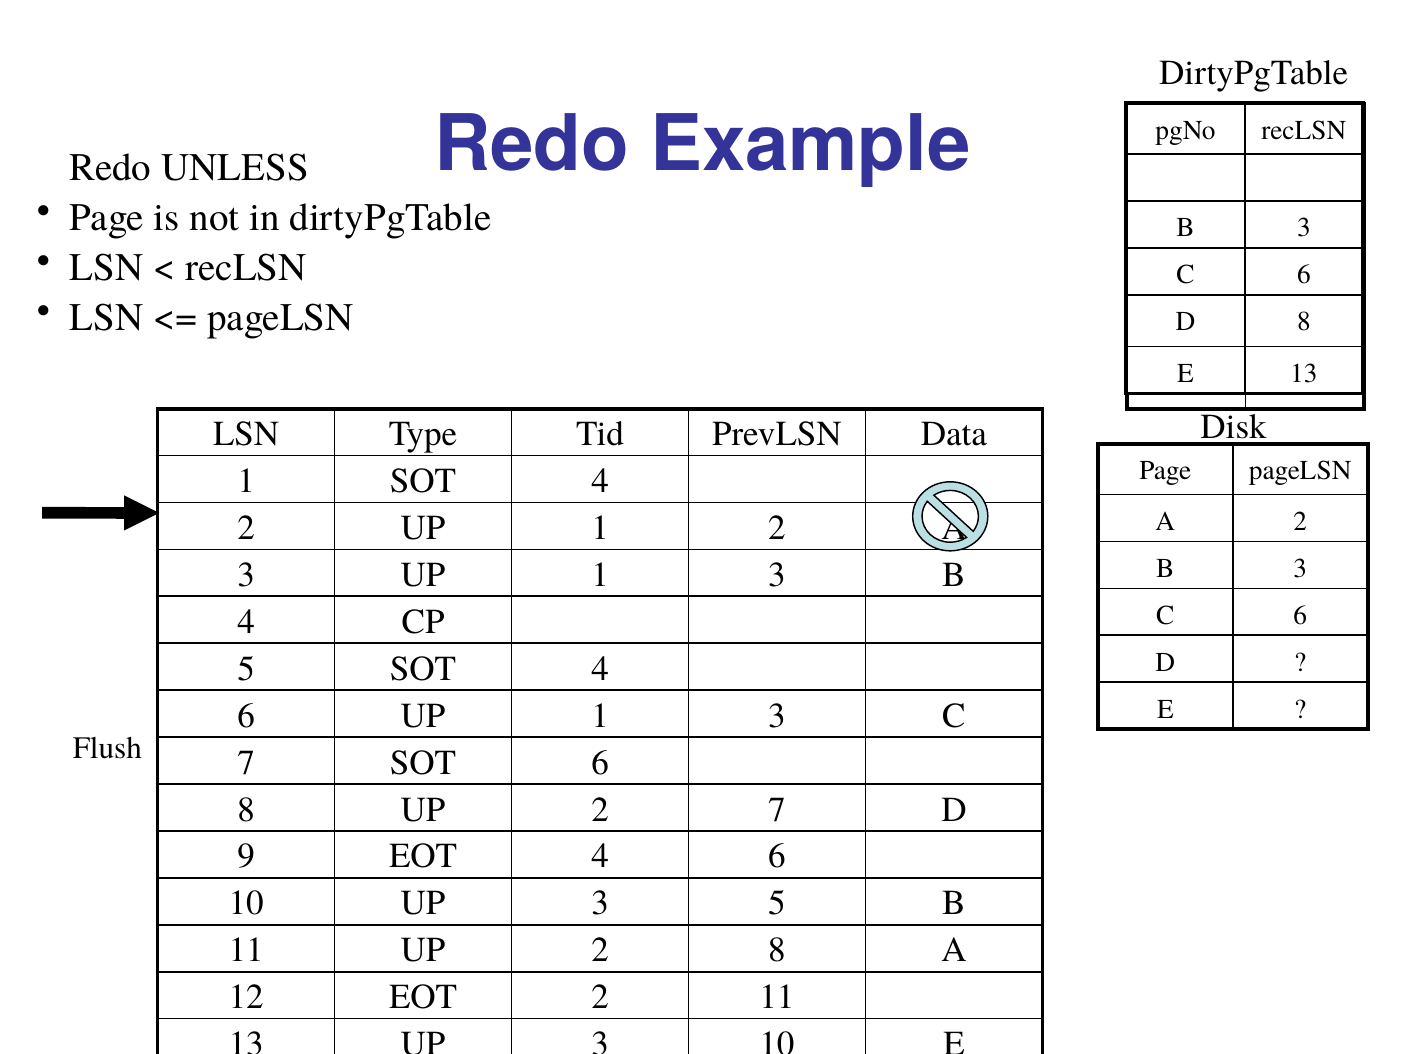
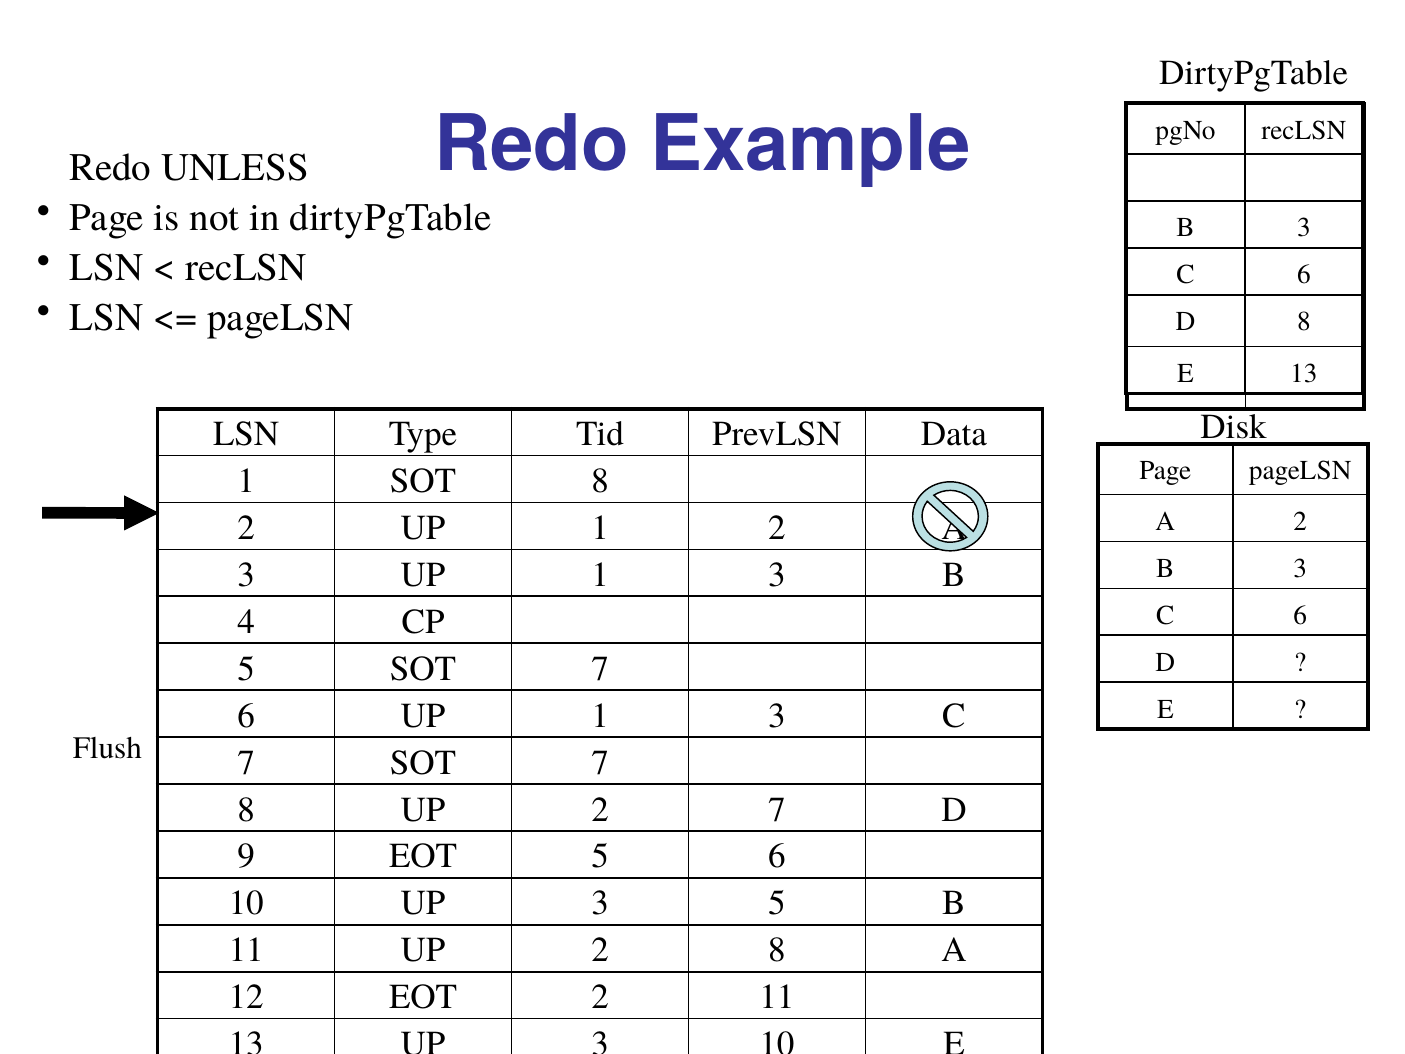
1 SOT 4: 4 -> 8 (600, 481)
5 SOT 4: 4 -> 7 (600, 669)
7 SOT 6: 6 -> 7 (600, 762)
EOT 4: 4 -> 5 (600, 856)
